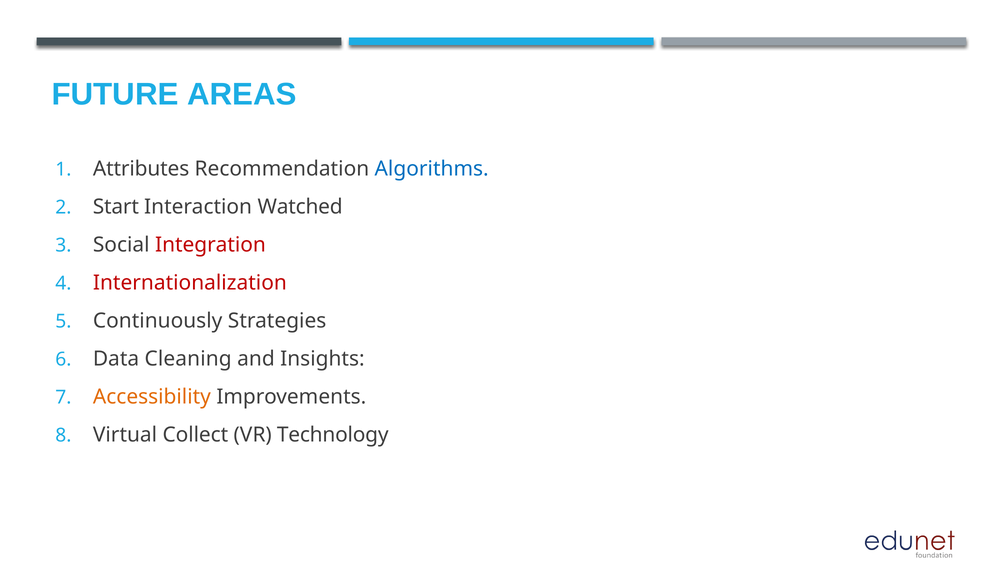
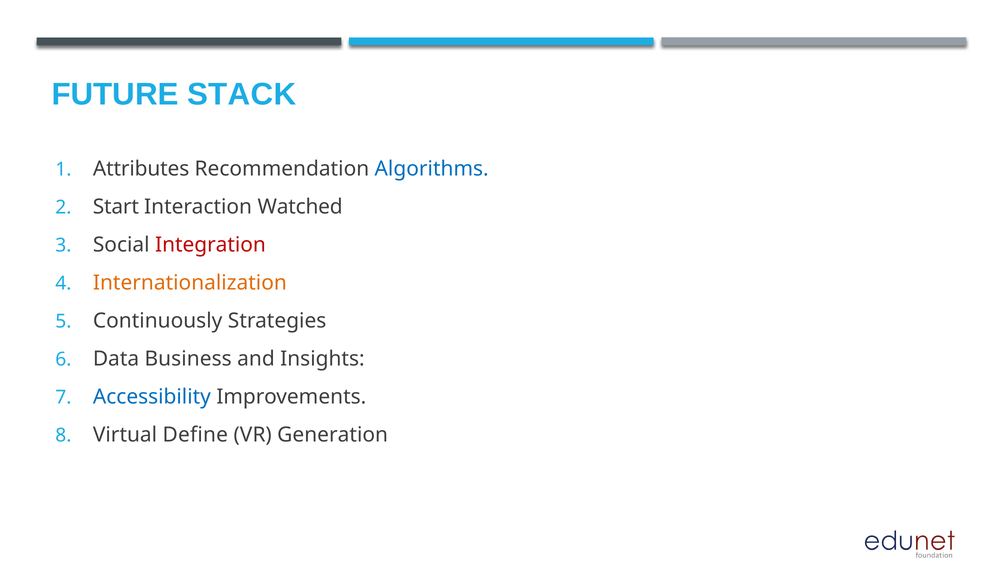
AREAS: AREAS -> STACK (242, 94)
Internationalization colour: red -> orange (190, 283)
Cleaning: Cleaning -> Business (188, 359)
Accessibility colour: orange -> blue (152, 397)
Collect: Collect -> Define (195, 435)
Technology: Technology -> Generation (333, 435)
